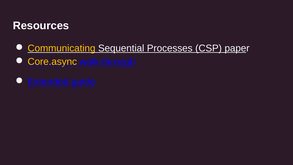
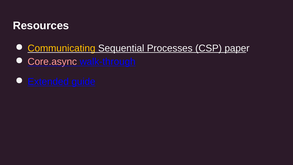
Core.async colour: yellow -> pink (52, 62)
